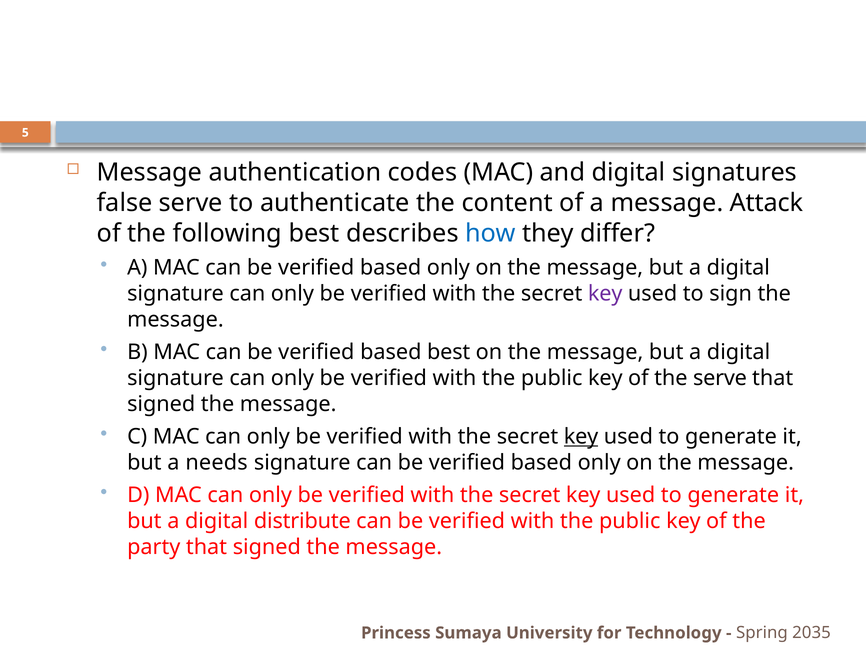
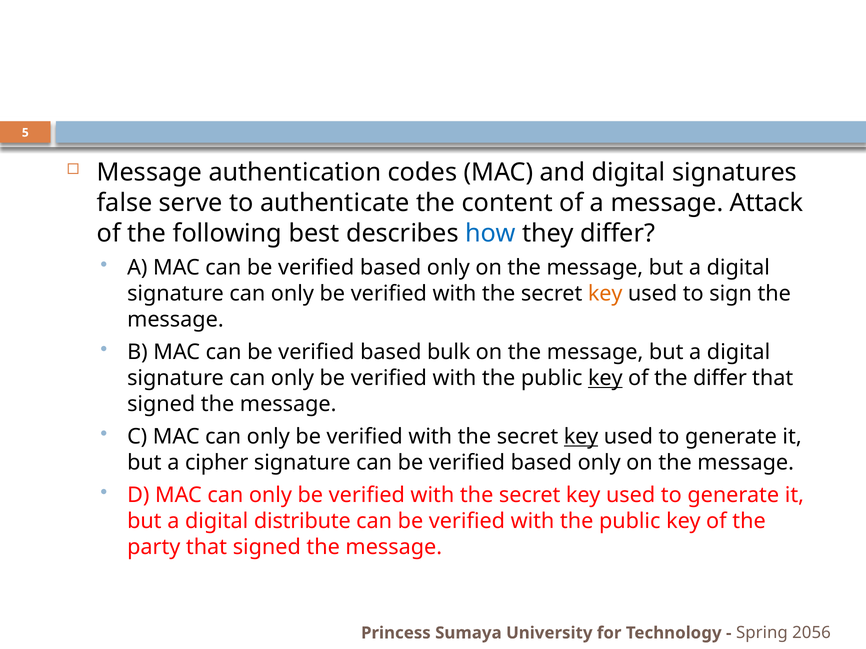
key colour: purple -> orange (605, 294)
based best: best -> bulk (449, 352)
key underline: none -> present (605, 378)
the serve: serve -> differ (720, 378)
needs: needs -> cipher (217, 463)
2035: 2035 -> 2056 (811, 633)
